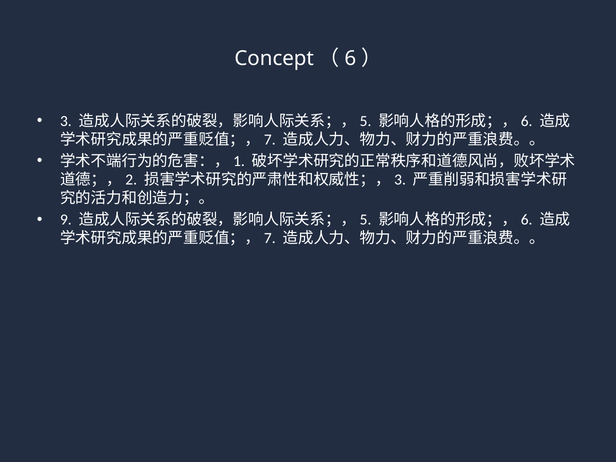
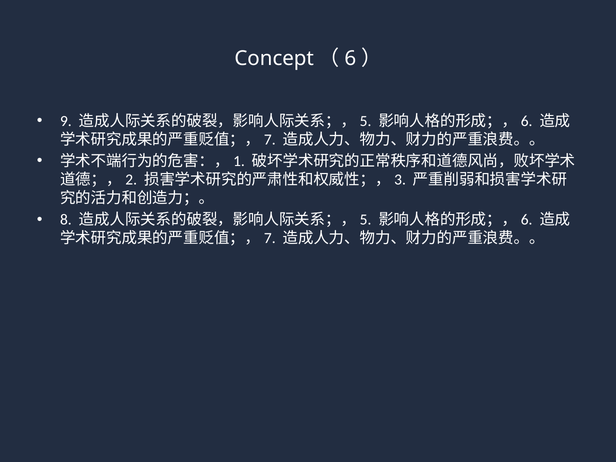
3: 3 -> 9 (66, 121)
9: 9 -> 8 (66, 220)
